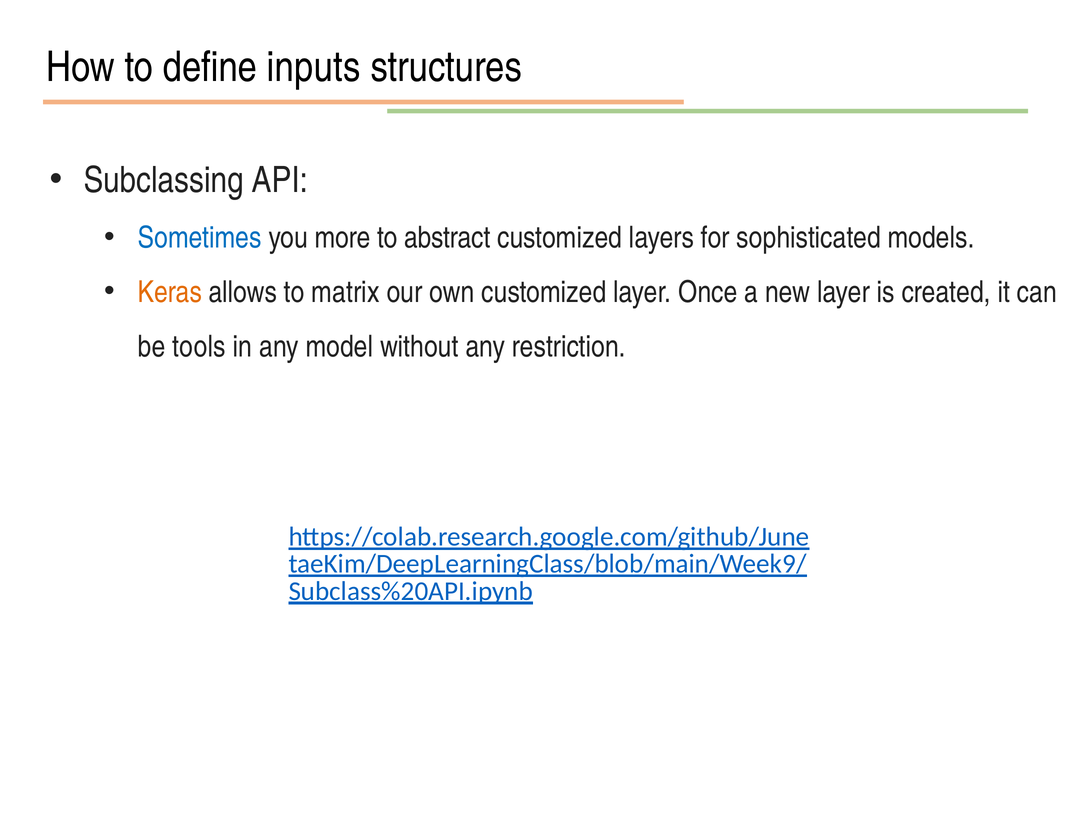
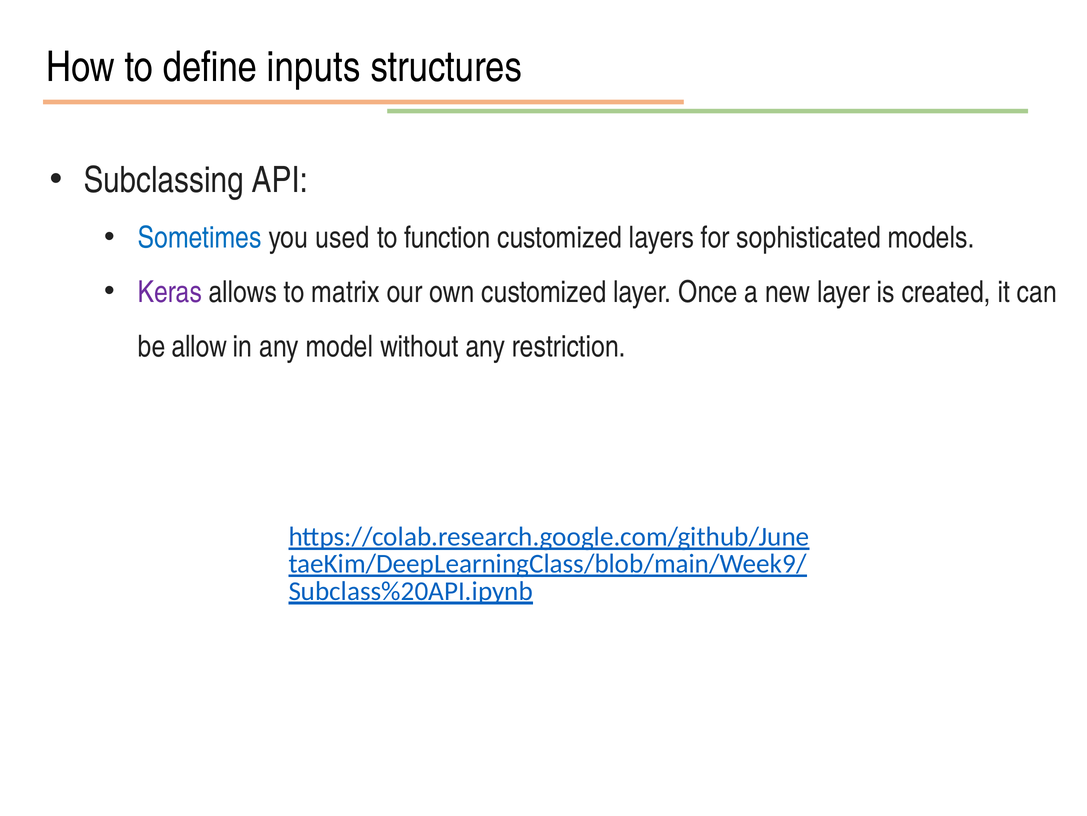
more: more -> used (342, 238)
abstract: abstract -> function (447, 238)
Keras colour: orange -> purple (170, 292)
tools: tools -> allow (199, 346)
